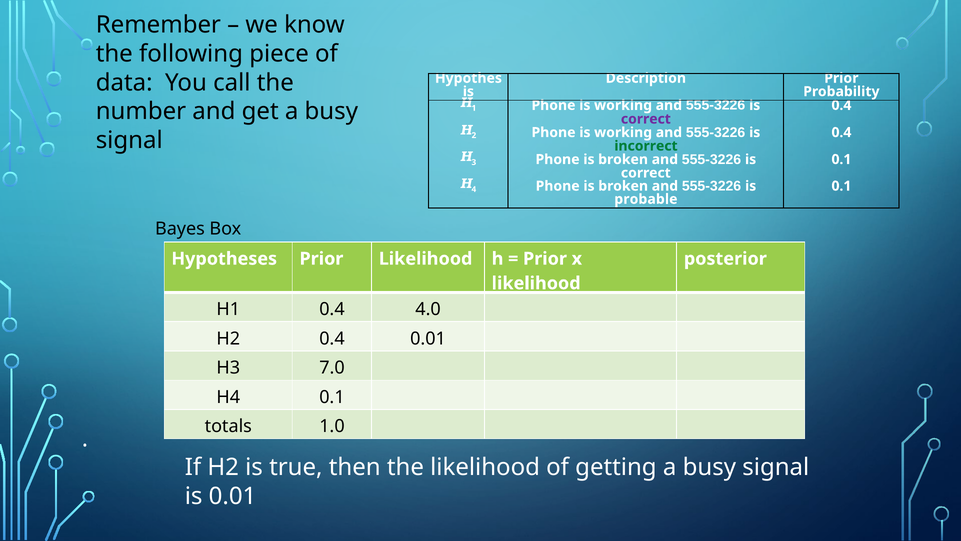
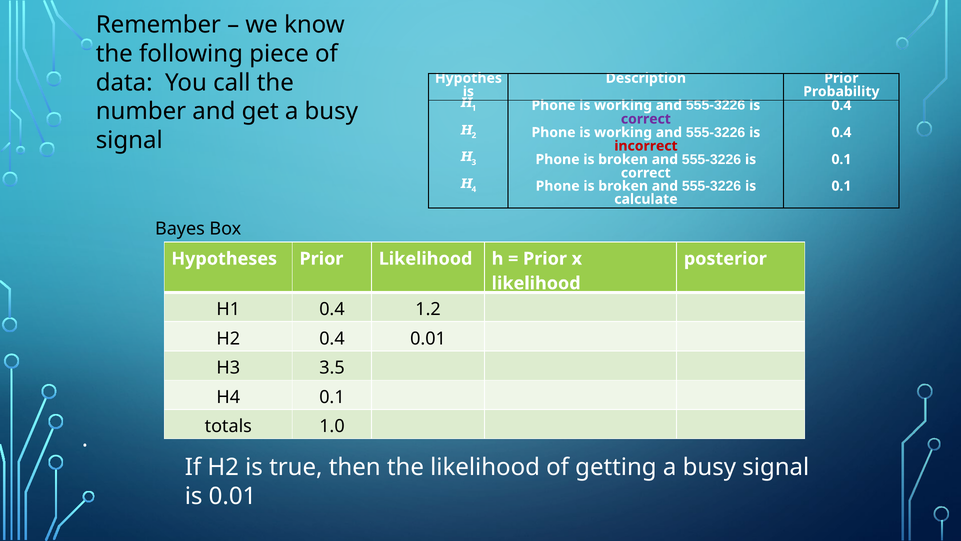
incorrect colour: green -> red (646, 146)
probable: probable -> calculate (646, 199)
4.0: 4.0 -> 1.2 (428, 309)
7.0: 7.0 -> 3.5 (332, 368)
